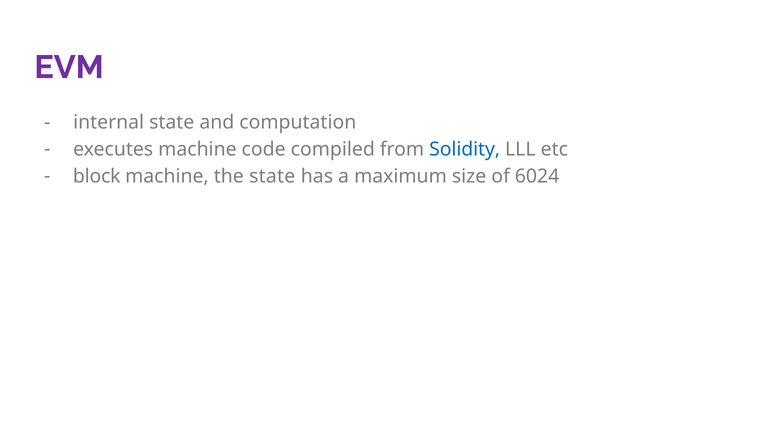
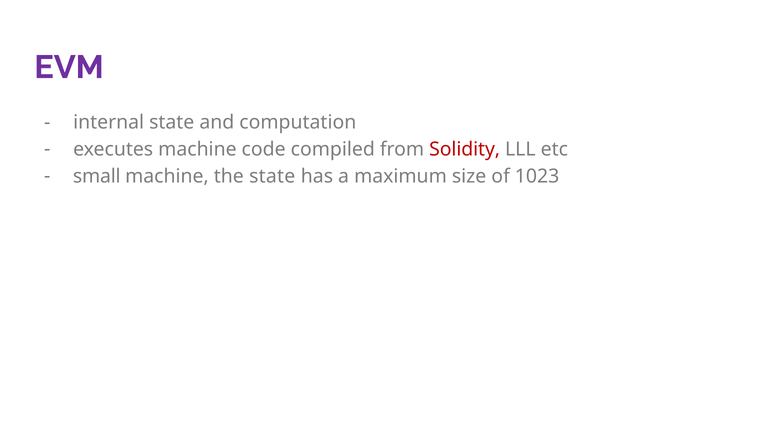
Solidity colour: blue -> red (465, 149)
block: block -> small (97, 176)
6024: 6024 -> 1023 (537, 176)
